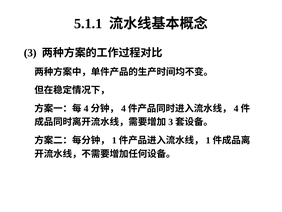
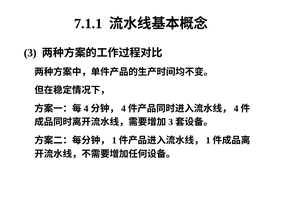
5.1.1: 5.1.1 -> 7.1.1 (88, 24)
